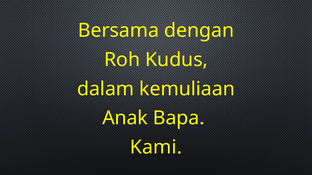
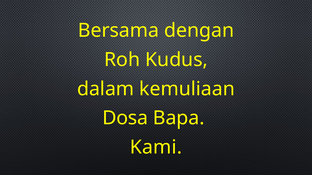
Anak: Anak -> Dosa (125, 118)
